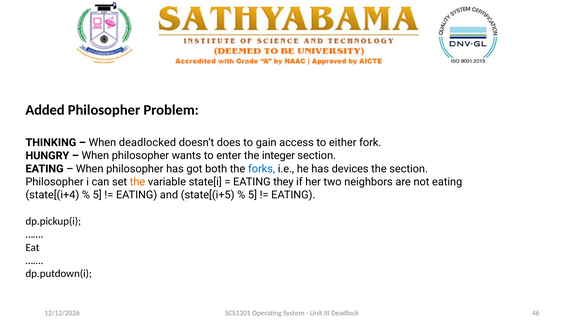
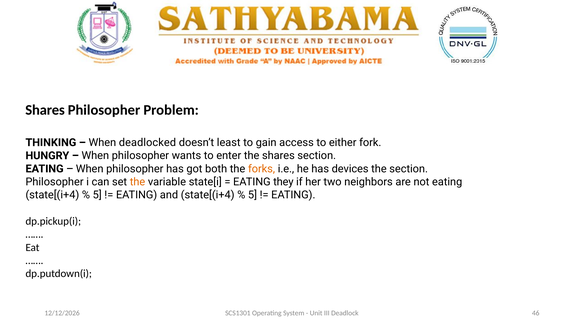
Added: Added -> Shares (45, 110)
does: does -> least (229, 143)
the integer: integer -> shares (278, 156)
forks colour: blue -> orange (262, 169)
and state[(i+5: state[(i+5 -> state[(i+4 (208, 195)
